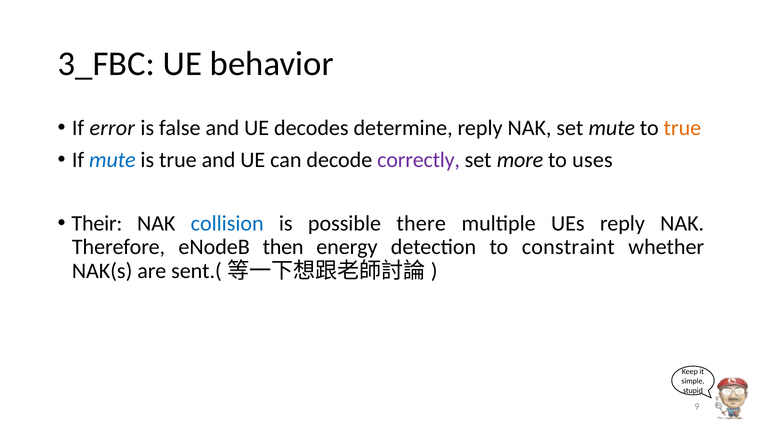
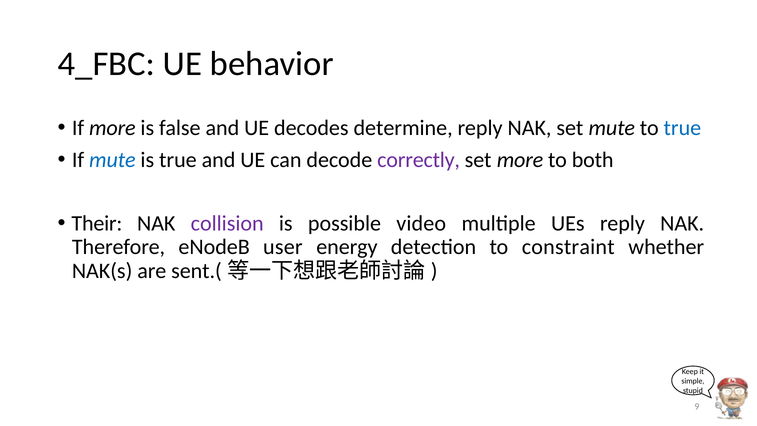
3_FBC: 3_FBC -> 4_FBC (106, 64)
If error: error -> more (112, 128)
true colour: orange -> blue (682, 128)
uses: uses -> both (593, 160)
collision colour: blue -> purple (227, 223)
there: there -> video (421, 223)
then: then -> user (283, 247)
